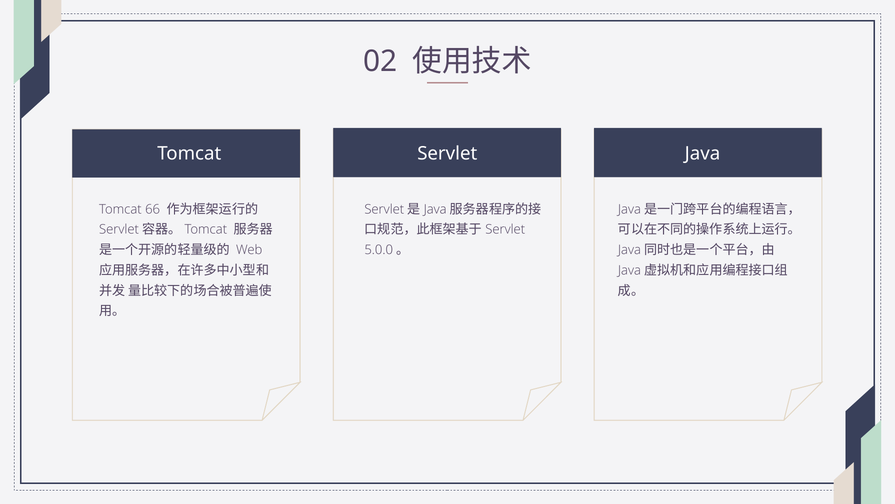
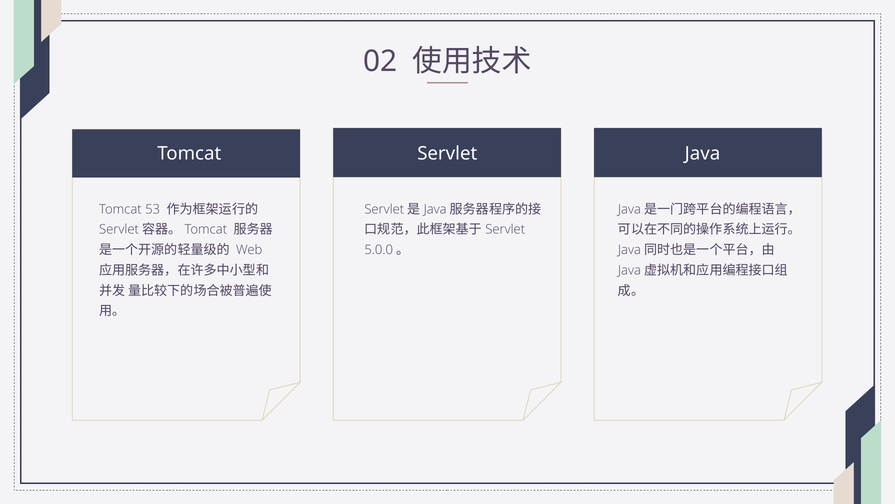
66: 66 -> 53 (153, 209)
